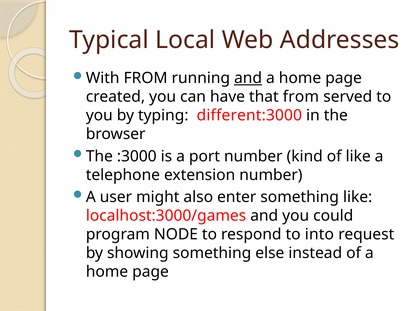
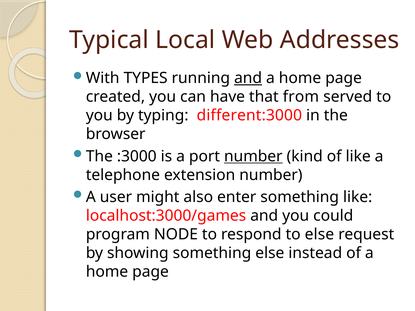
With FROM: FROM -> TYPES (146, 78)
number underline: none -> present (253, 156)
to into: into -> else (319, 235)
